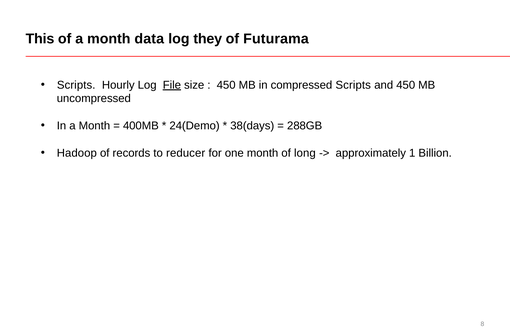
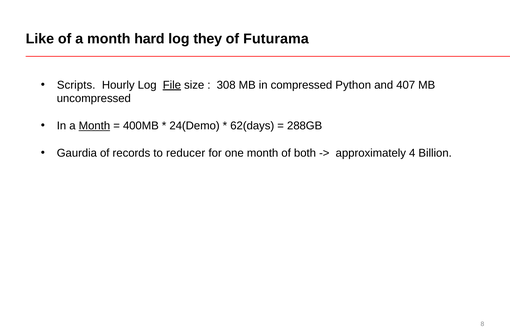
This: This -> Like (40, 39)
data: data -> hard (149, 39)
450: 450 -> 308 (226, 85)
compressed Scripts: Scripts -> Python (353, 85)
and 450: 450 -> 407 (406, 85)
Month underline: none -> present (94, 126)
38(days: 38(days -> 62(days (252, 126)
Hadoop: Hadoop -> Gaurdia (77, 153)
long: long -> both (305, 153)
1: 1 -> 4 (412, 153)
